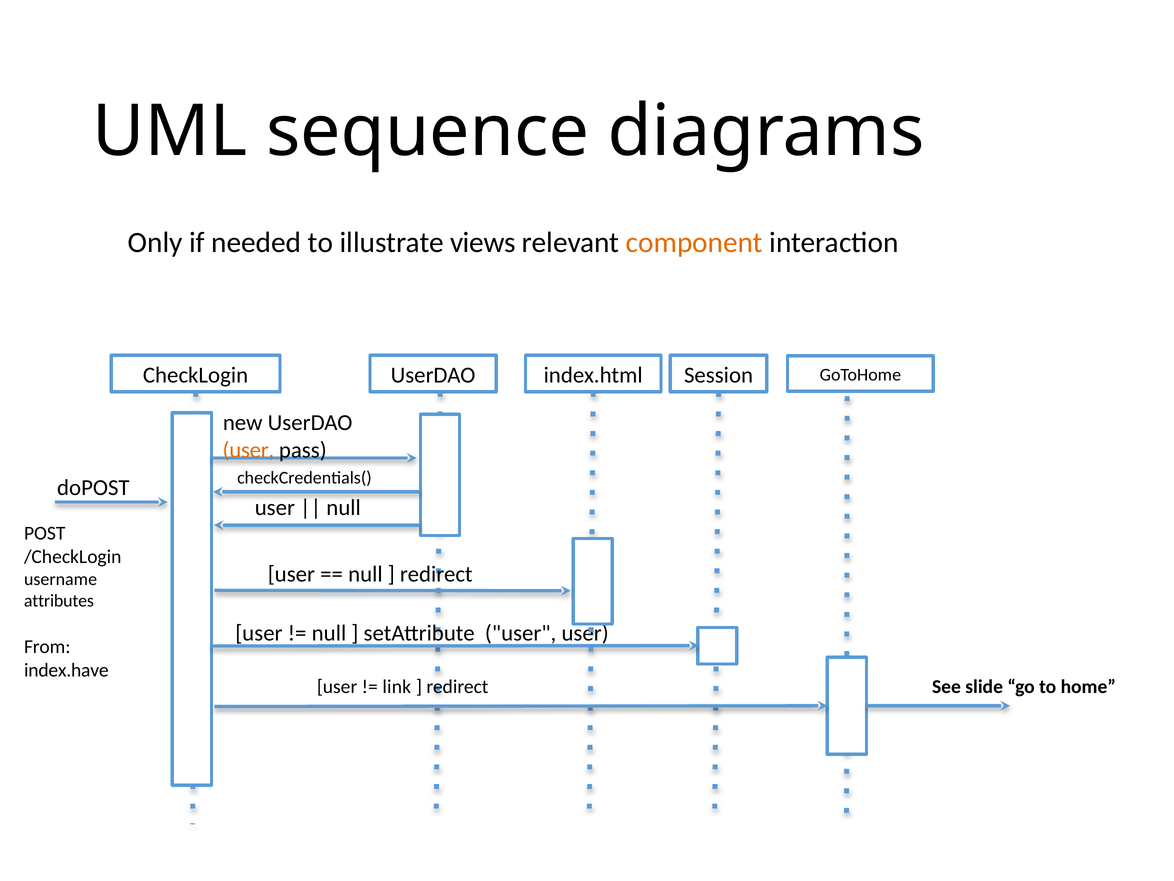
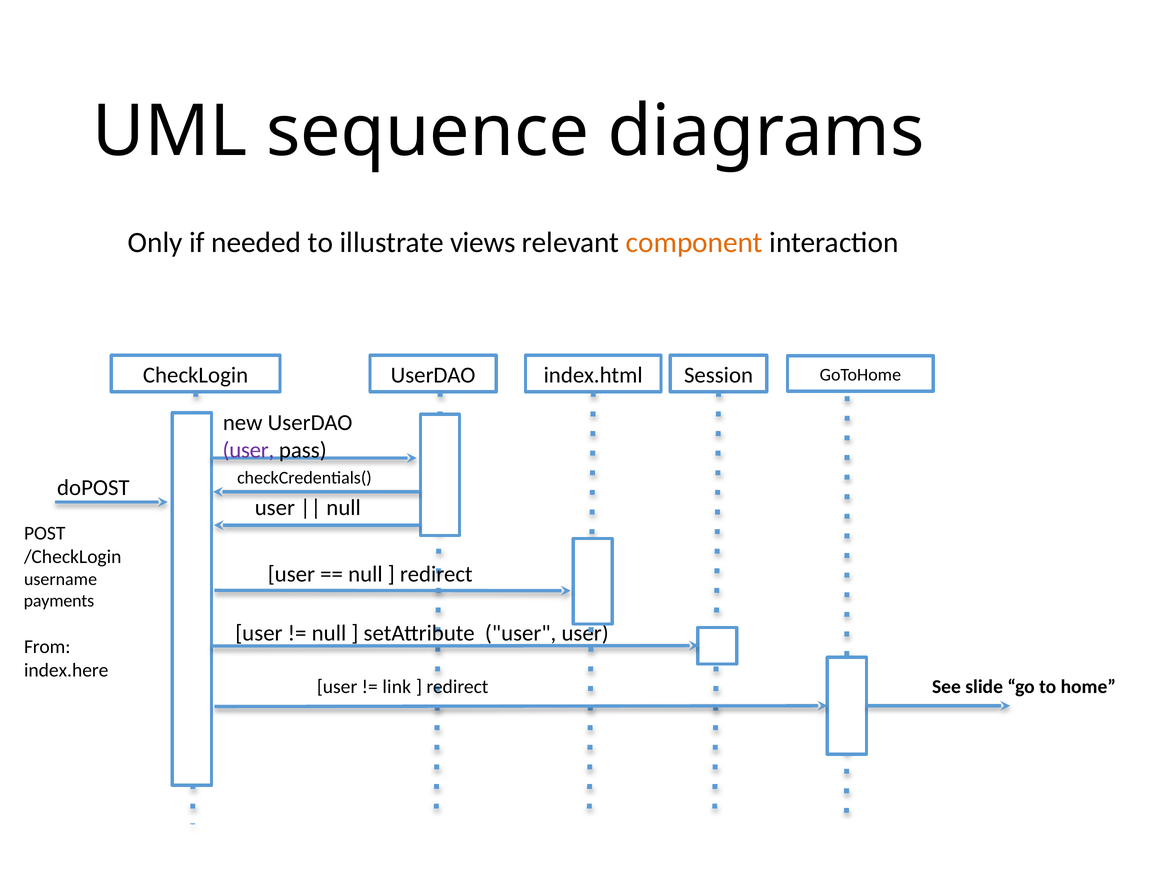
user colour: orange -> purple (248, 450)
attributes: attributes -> payments (59, 601)
index.have: index.have -> index.here (66, 670)
